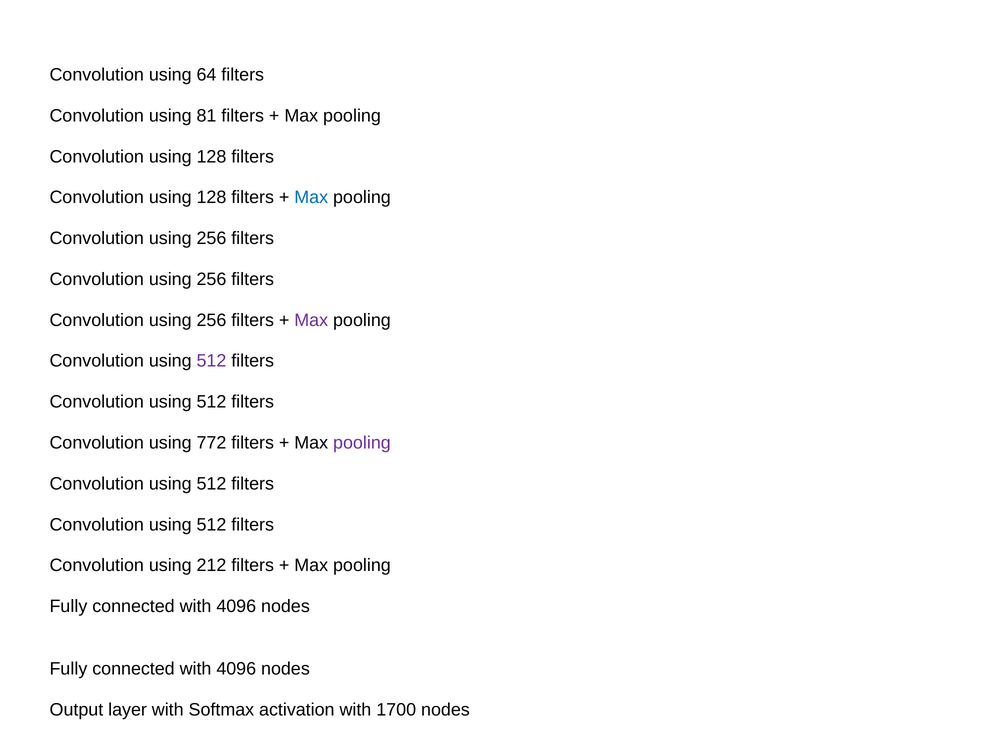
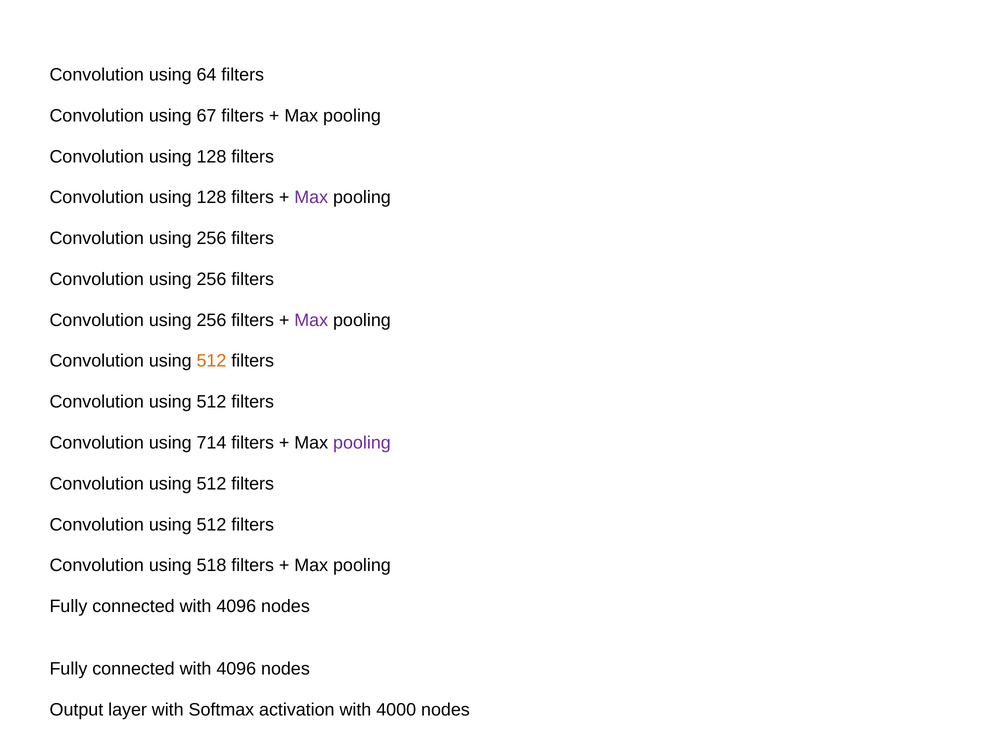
81: 81 -> 67 (206, 116)
Max colour: blue -> purple (311, 197)
512 colour: purple -> orange (211, 361)
772: 772 -> 714 (211, 443)
212: 212 -> 518 (211, 565)
1700: 1700 -> 4000 (396, 710)
